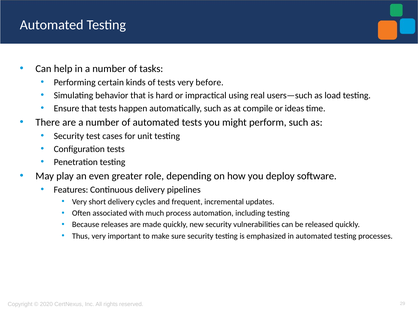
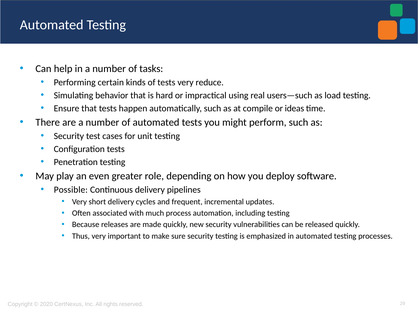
before: before -> reduce (210, 82)
Features: Features -> Possible (71, 189)
